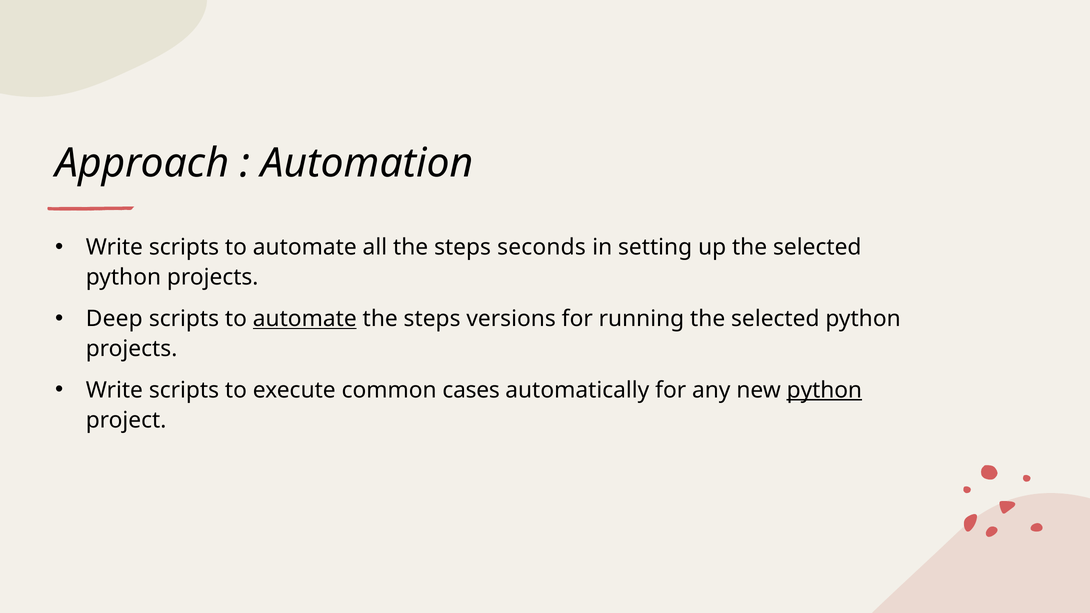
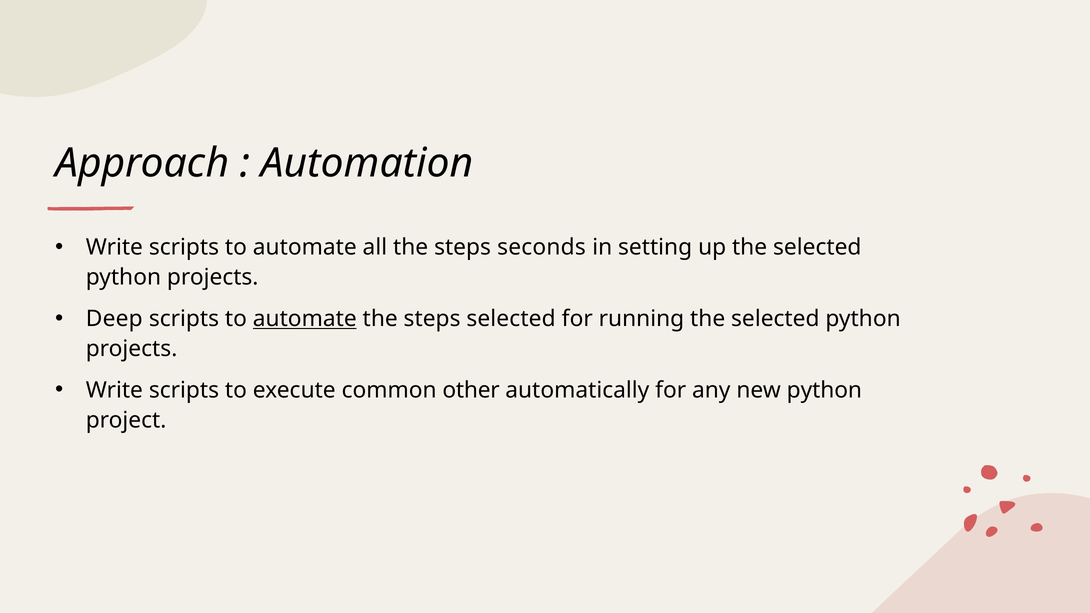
steps versions: versions -> selected (511, 319)
cases: cases -> other (471, 390)
python underline: present -> none (824, 390)
